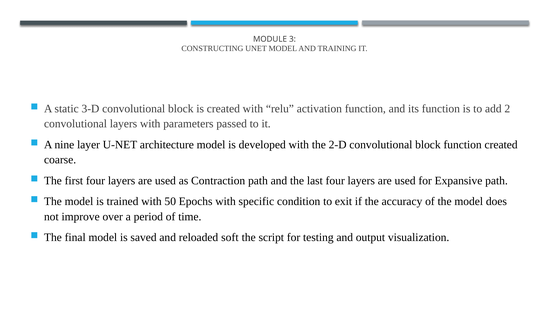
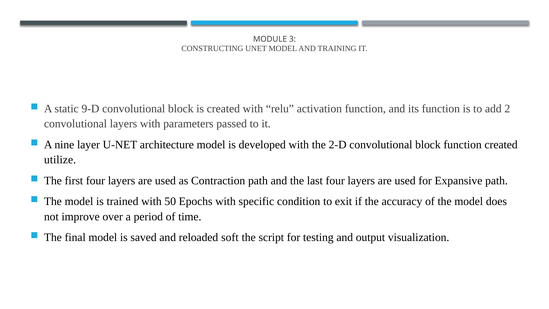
3-D: 3-D -> 9-D (90, 109)
coarse: coarse -> utilize (60, 160)
